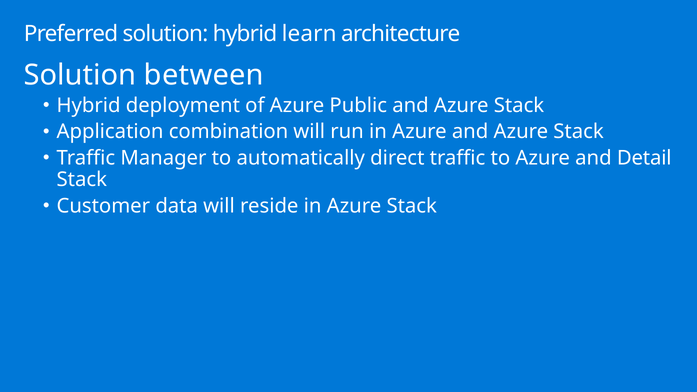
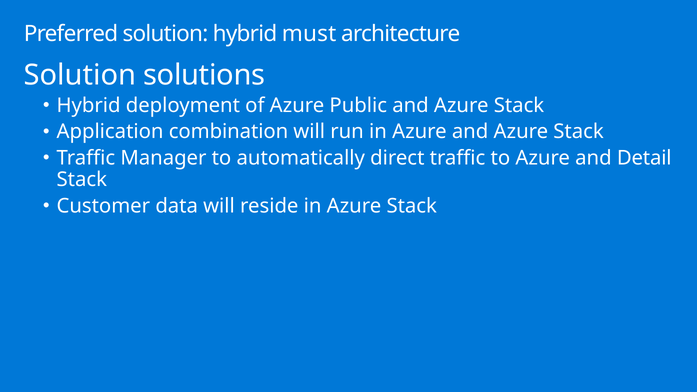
learn: learn -> must (309, 34)
between: between -> solutions (204, 75)
